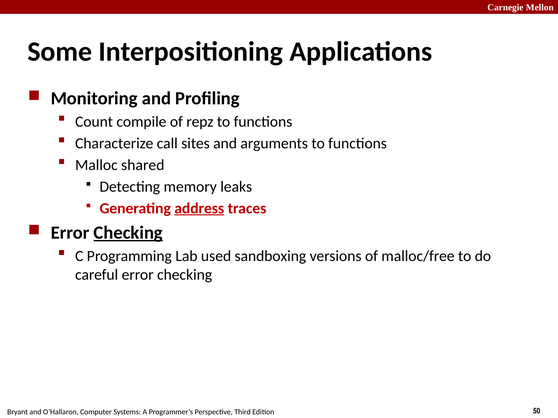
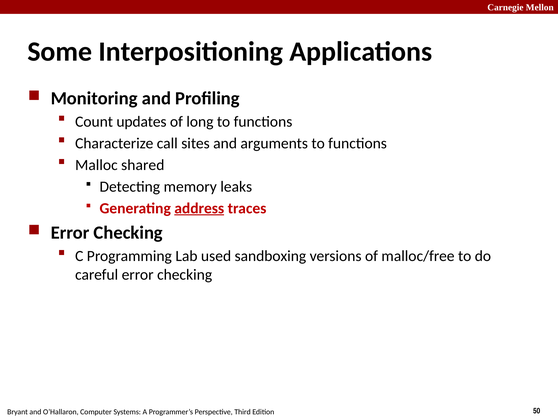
compile: compile -> updates (141, 122)
repz: repz -> long (200, 122)
Checking underline: present -> none (128, 233)
